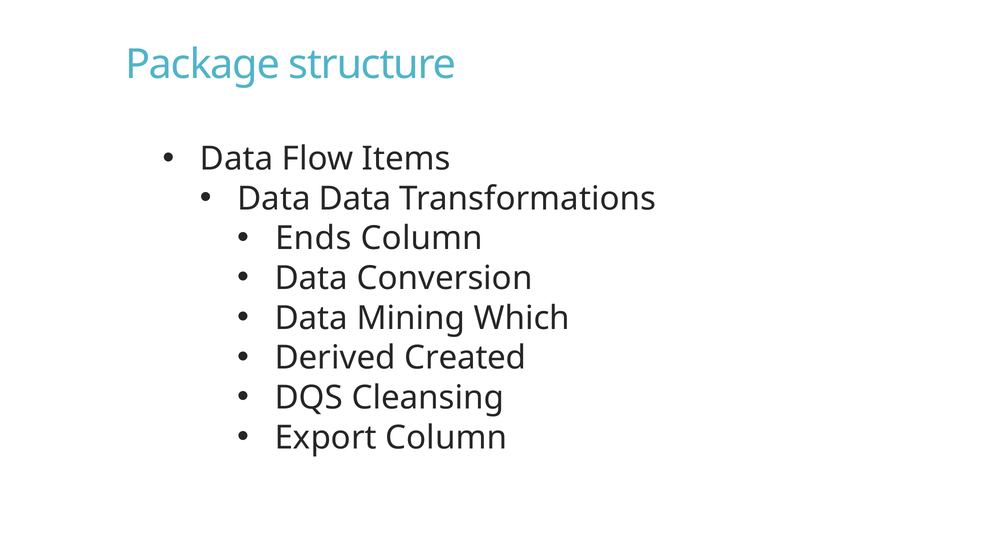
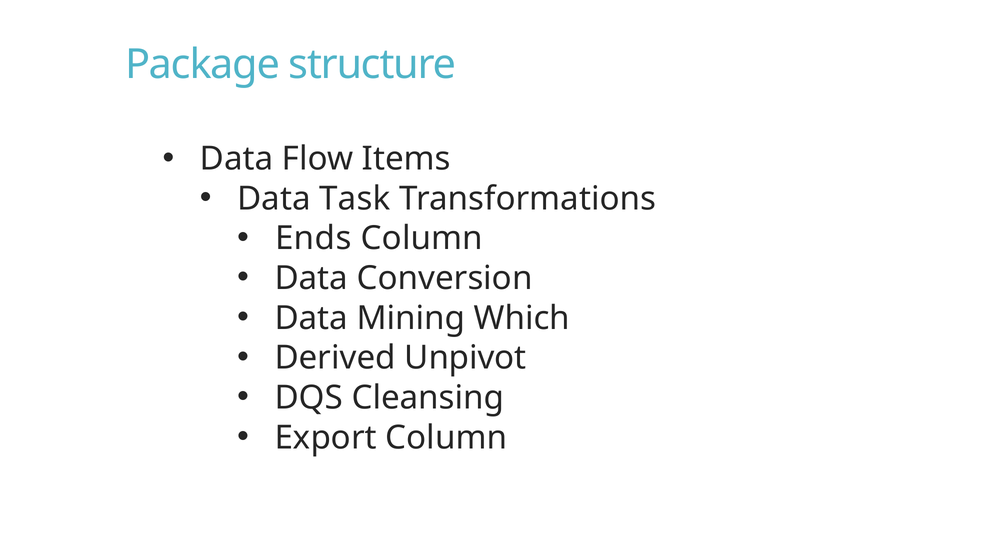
Data Data: Data -> Task (355, 199)
Created: Created -> Unpivot (465, 358)
